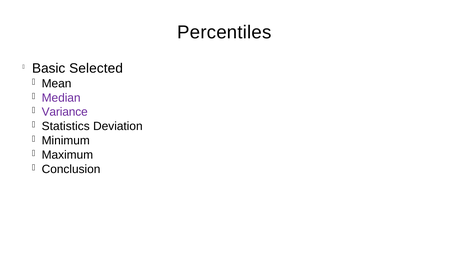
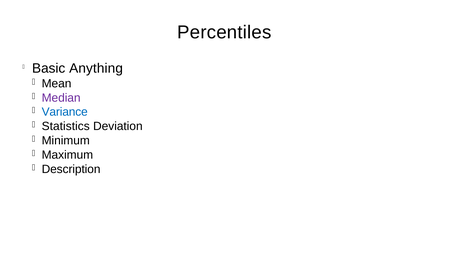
Selected: Selected -> Anything (96, 68)
Variance colour: purple -> blue (65, 112)
Conclusion: Conclusion -> Description (71, 169)
